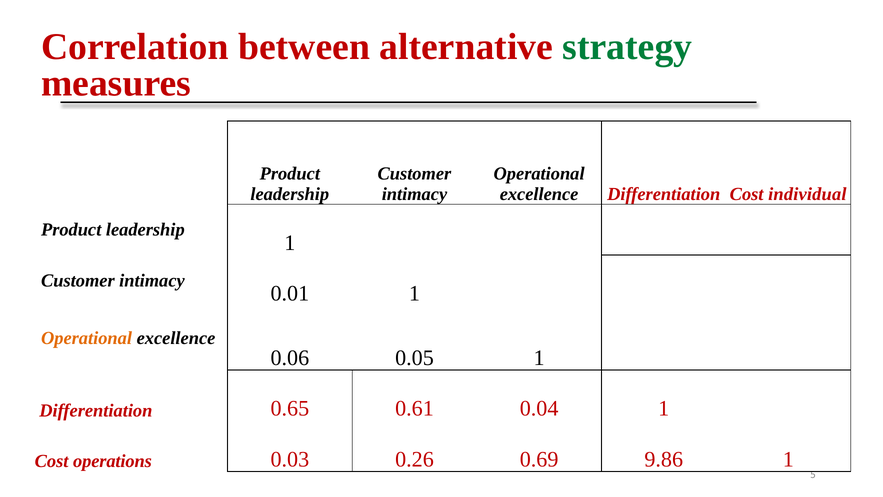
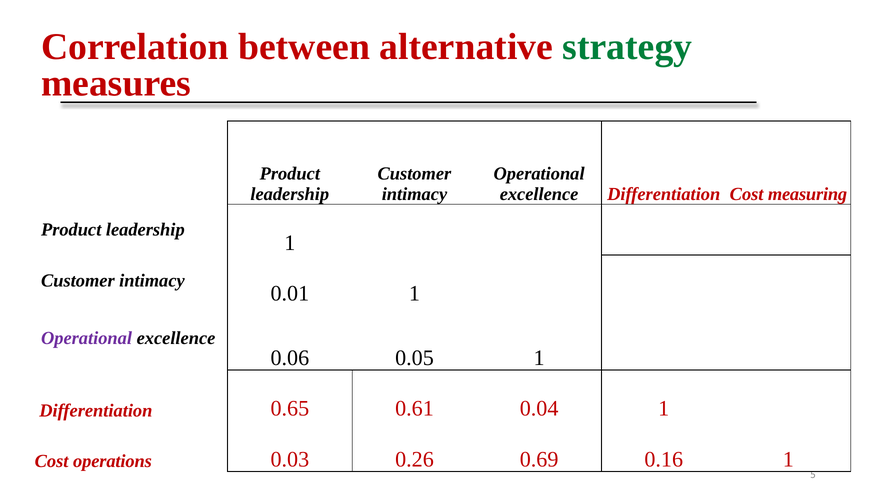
individual: individual -> measuring (808, 194)
Operational colour: orange -> purple (87, 338)
9.86: 9.86 -> 0.16 (664, 459)
